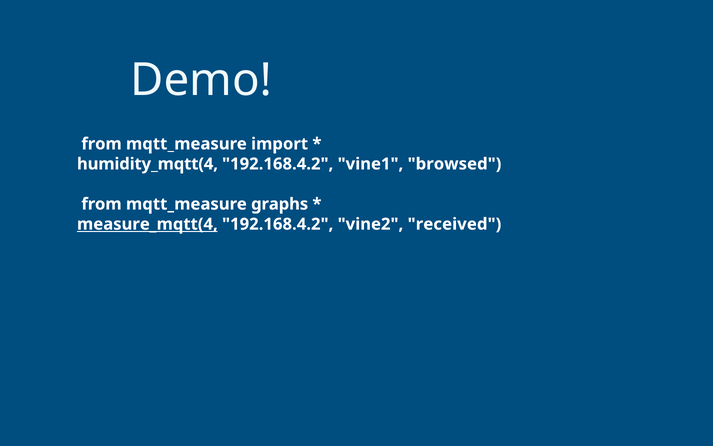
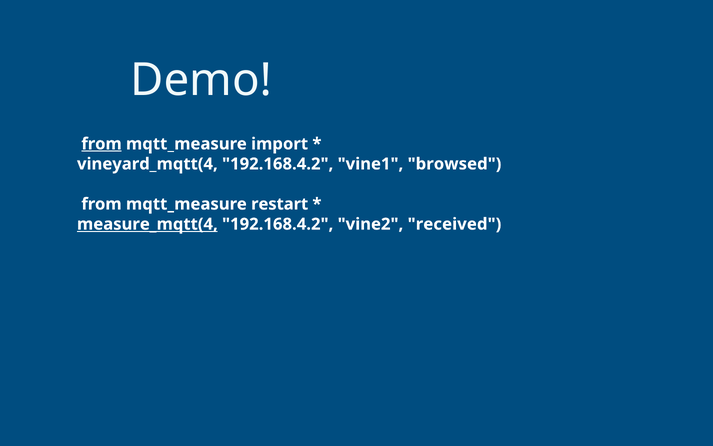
from underline: none -> present (102, 144)
humidity_mqtt(4: humidity_mqtt(4 -> vineyard_mqtt(4 (147, 164)
graphs: graphs -> restart (280, 204)
